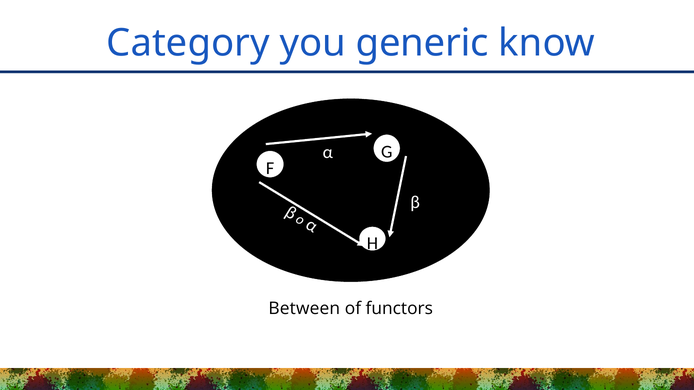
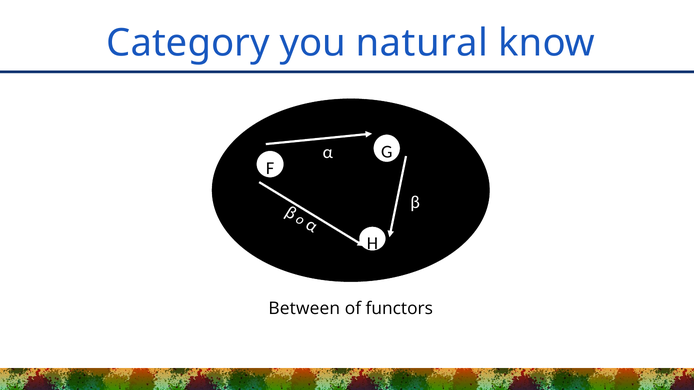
generic: generic -> natural (422, 43)
